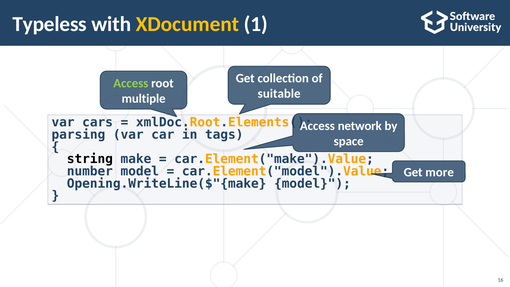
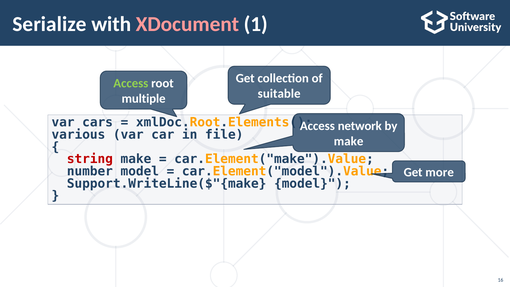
Typeless: Typeless -> Serialize (50, 24)
XDocument colour: yellow -> pink (188, 24)
parsing: parsing -> various (78, 134)
tags: tags -> file (224, 134)
space: space -> make (349, 141)
string colour: black -> red (90, 159)
Opening.WriteLine($"{make: Opening.WriteLine($"{make -> Support.WriteLine($"{make (167, 183)
